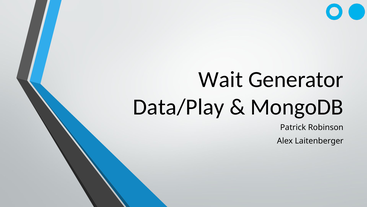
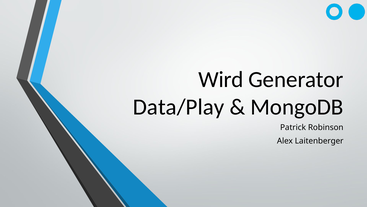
Wait: Wait -> Wird (221, 79)
